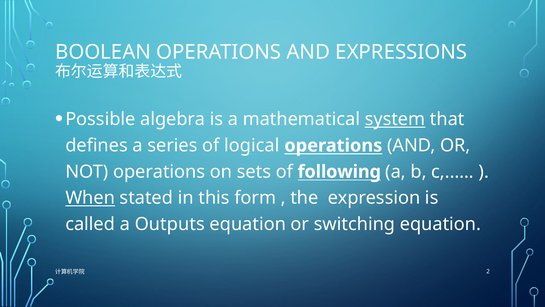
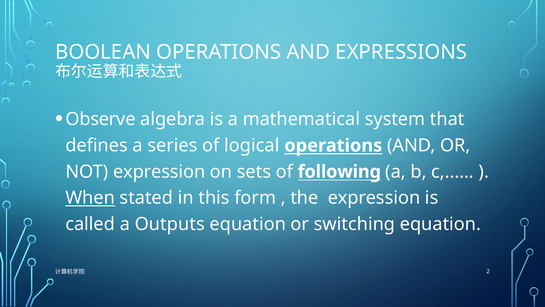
Possible: Possible -> Observe (100, 119)
system underline: present -> none (395, 119)
NOT operations: operations -> expression (159, 172)
